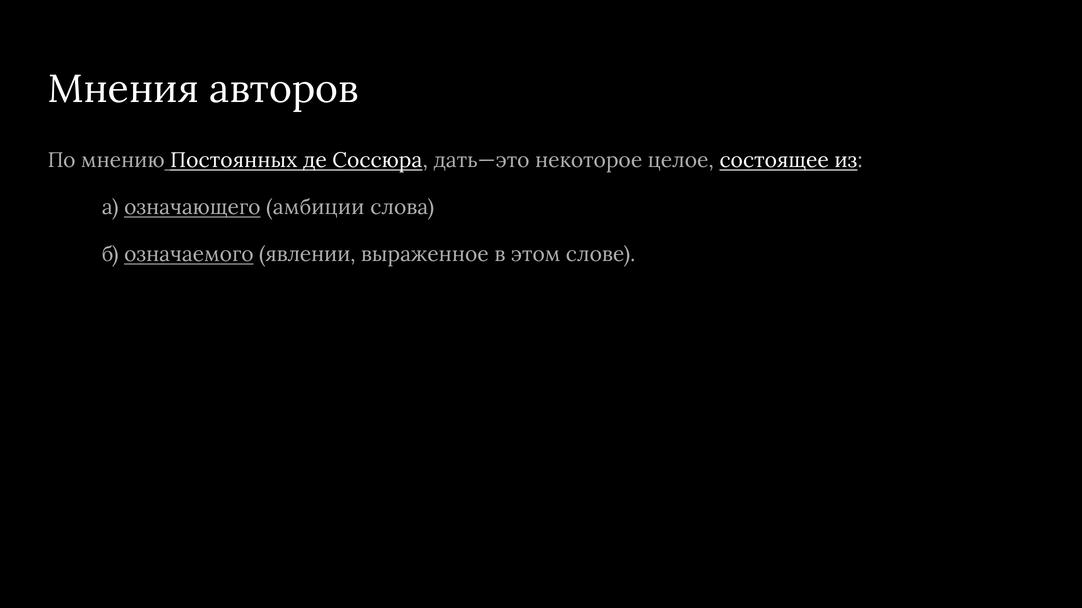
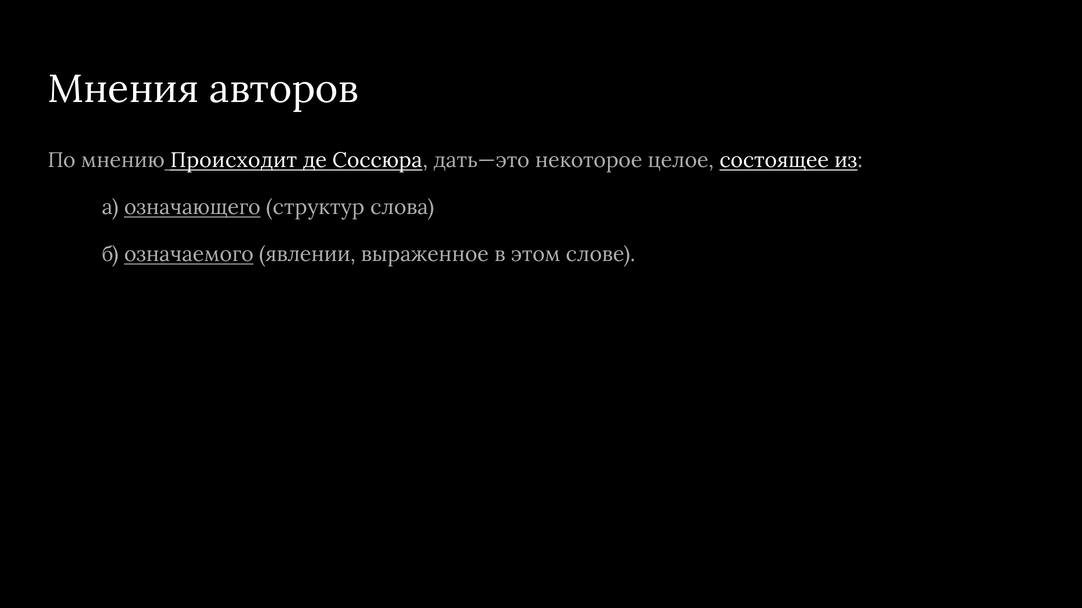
Постоянных: Постоянных -> Происходит (234, 160)
амбиции: амбиции -> структур (315, 207)
